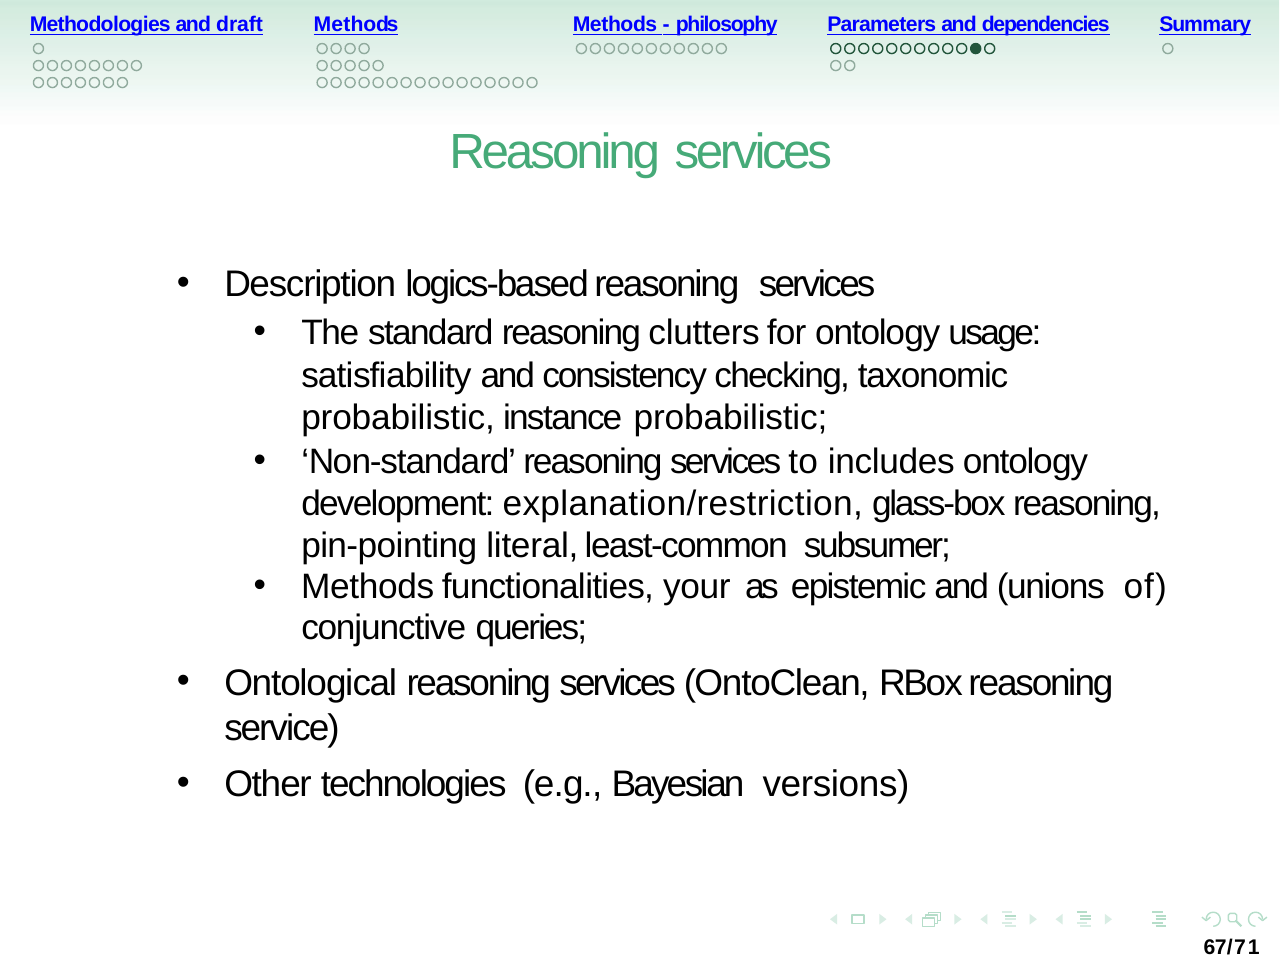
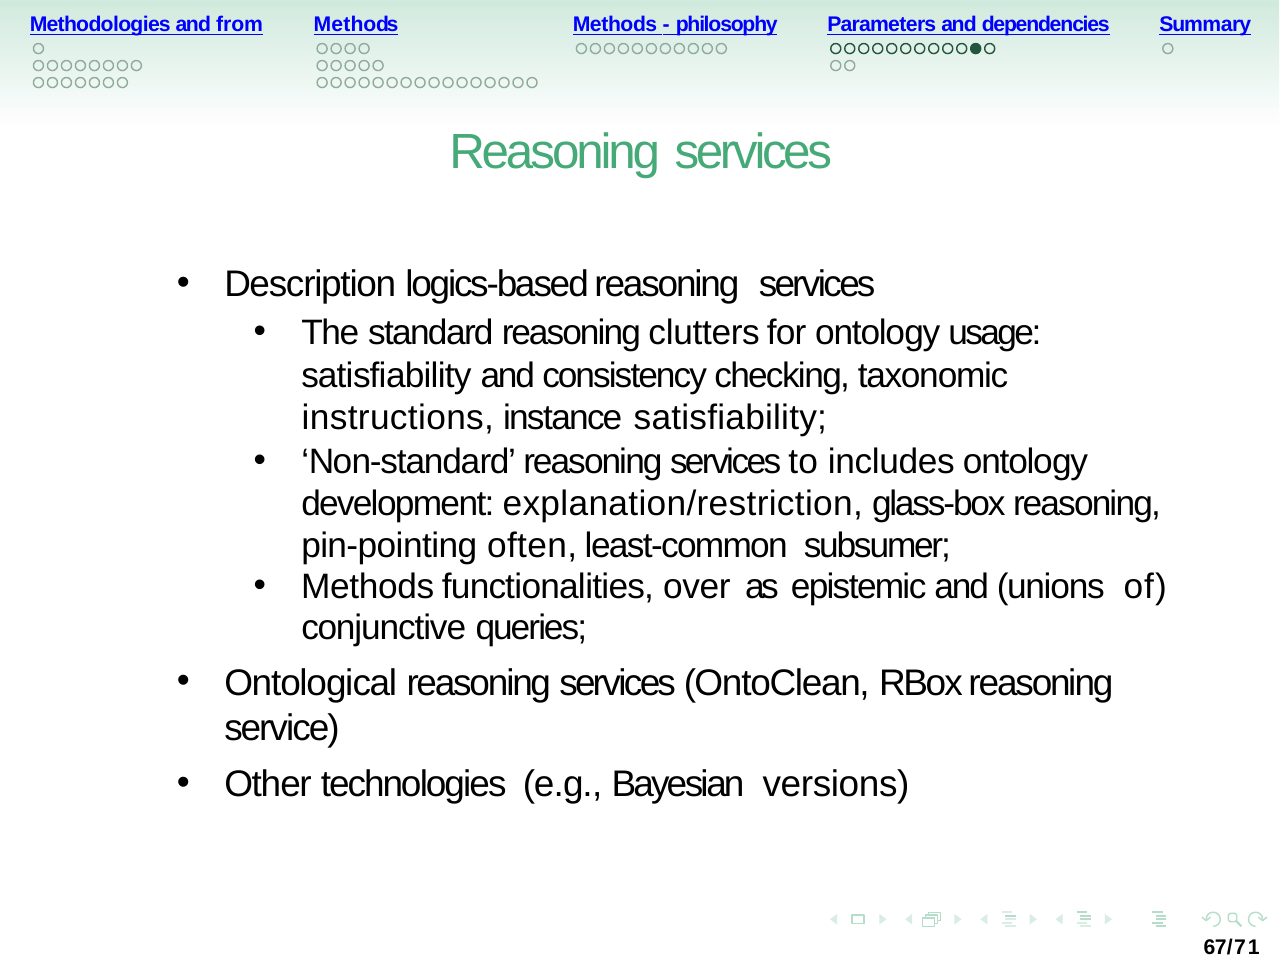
draft: draft -> from (240, 25)
probabilistic: probabilistic -> instructions (398, 418)
instance probabilistic: probabilistic -> satisfiability (730, 418)
literal: literal -> often (532, 546)
your: your -> over (697, 587)
